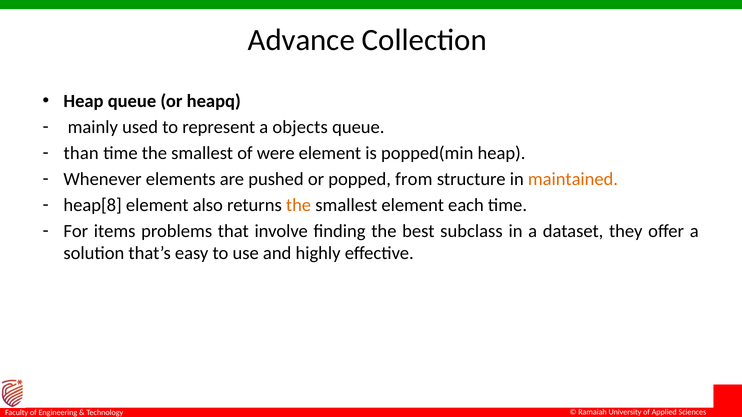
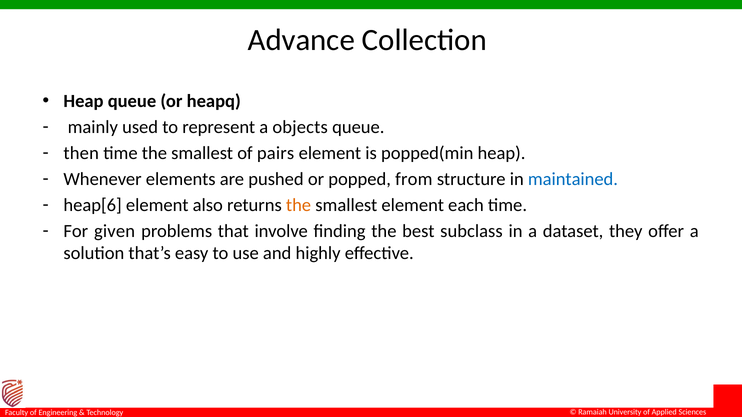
than: than -> then (81, 153)
were: were -> pairs (276, 153)
maintained colour: orange -> blue (573, 179)
heap[8: heap[8 -> heap[6 (93, 205)
items: items -> given (115, 231)
